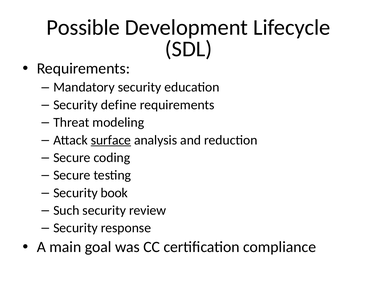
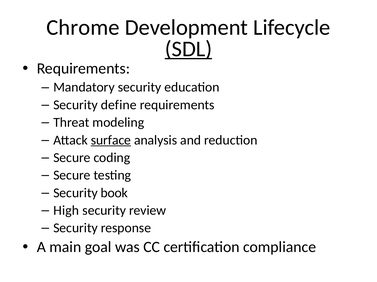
Possible: Possible -> Chrome (83, 27)
SDL underline: none -> present (188, 49)
Such: Such -> High (66, 211)
